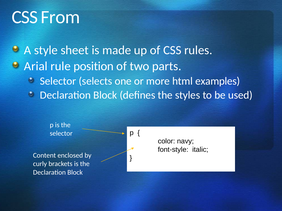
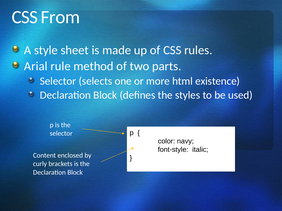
position: position -> method (94, 66)
examples: examples -> existence (218, 81)
